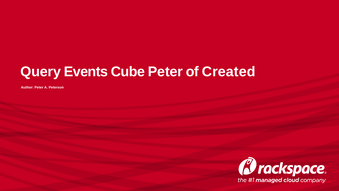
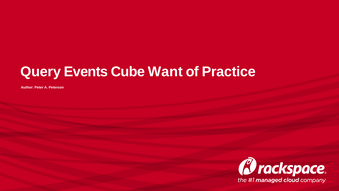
Cube Peter: Peter -> Want (165, 72)
Created: Created -> Practice (229, 72)
